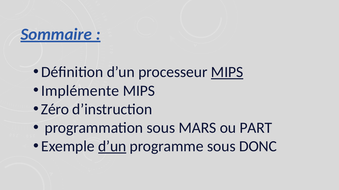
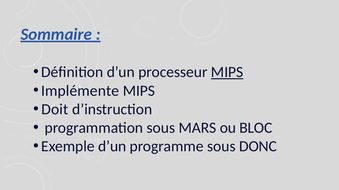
Zéro: Zéro -> Doit (55, 110)
PART: PART -> BLOC (256, 128)
d’un underline: present -> none (112, 147)
